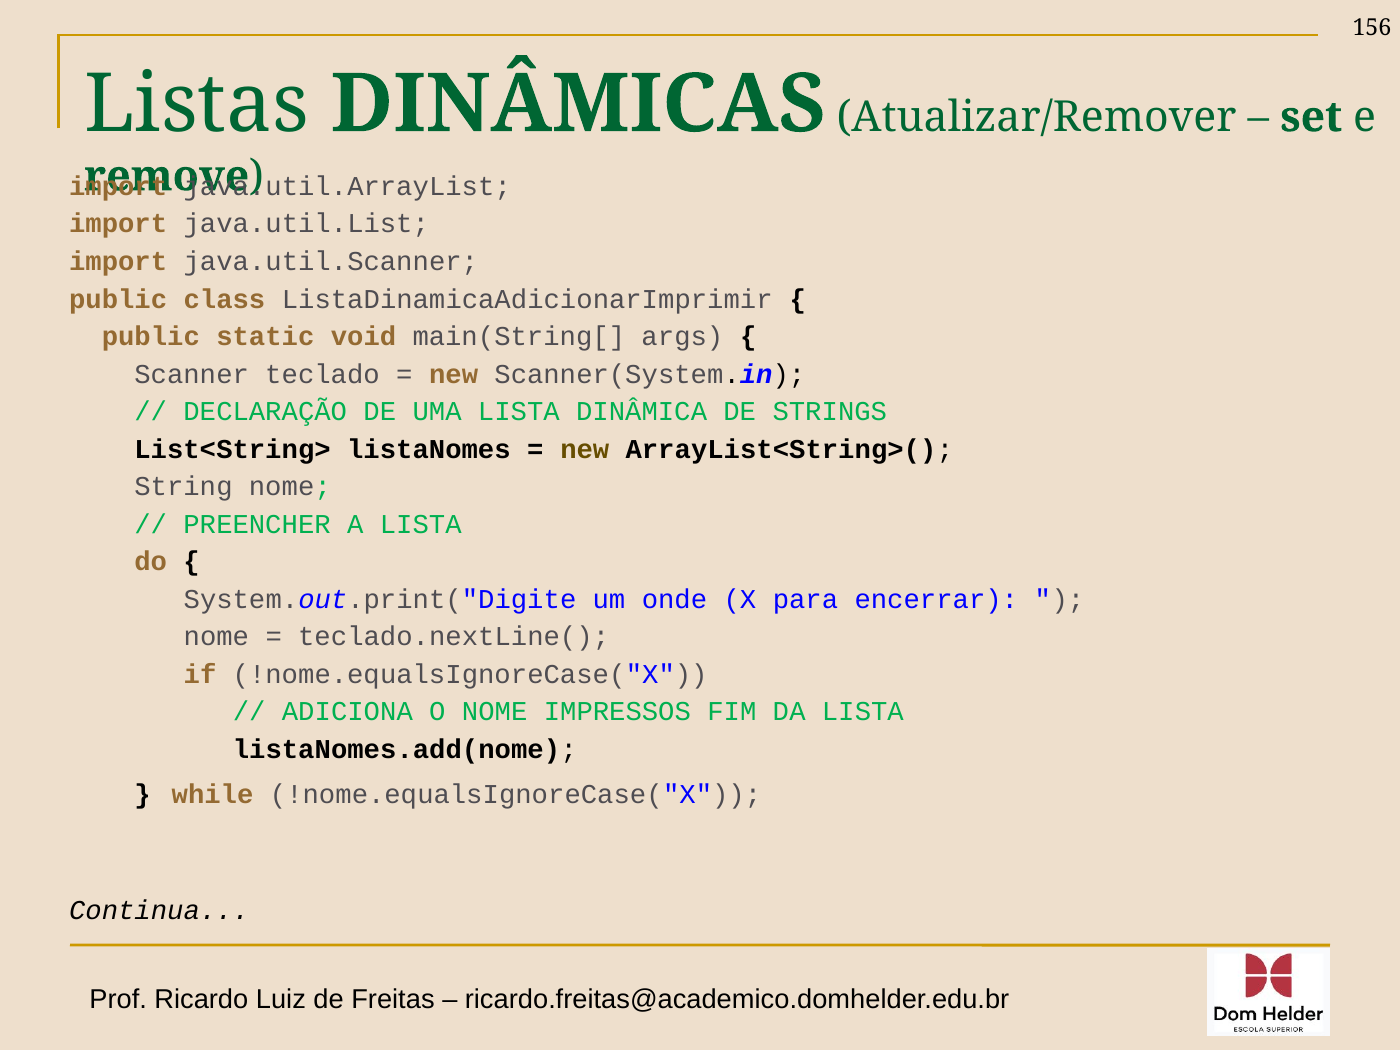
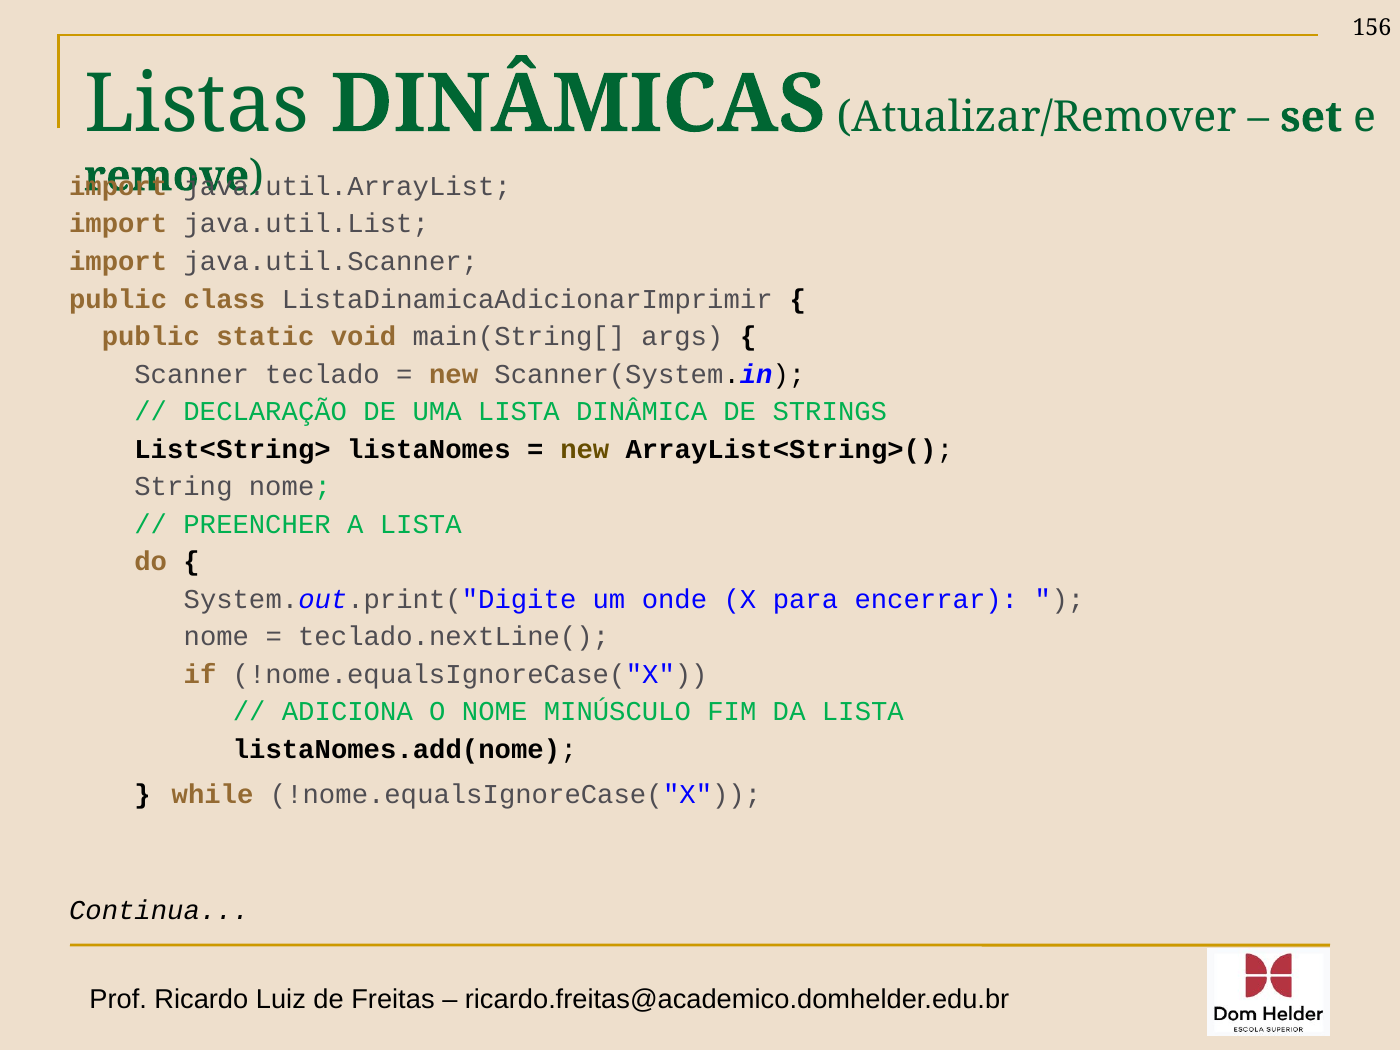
IMPRESSOS: IMPRESSOS -> MINÚSCULO (617, 712)
